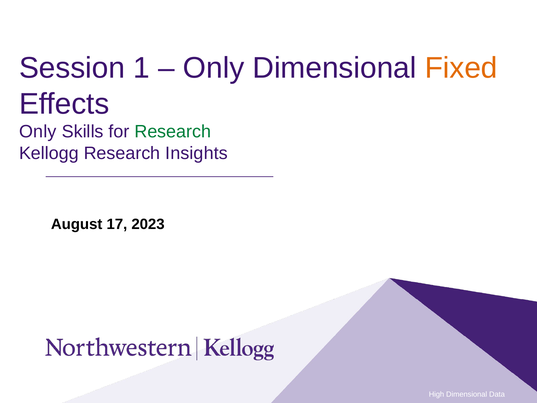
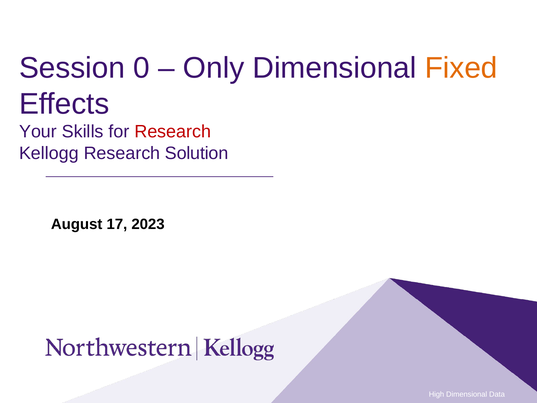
1: 1 -> 0 (142, 68)
Only: Only -> Your (38, 132)
Research colour: green -> red (173, 132)
Insights: Insights -> Solution (197, 153)
